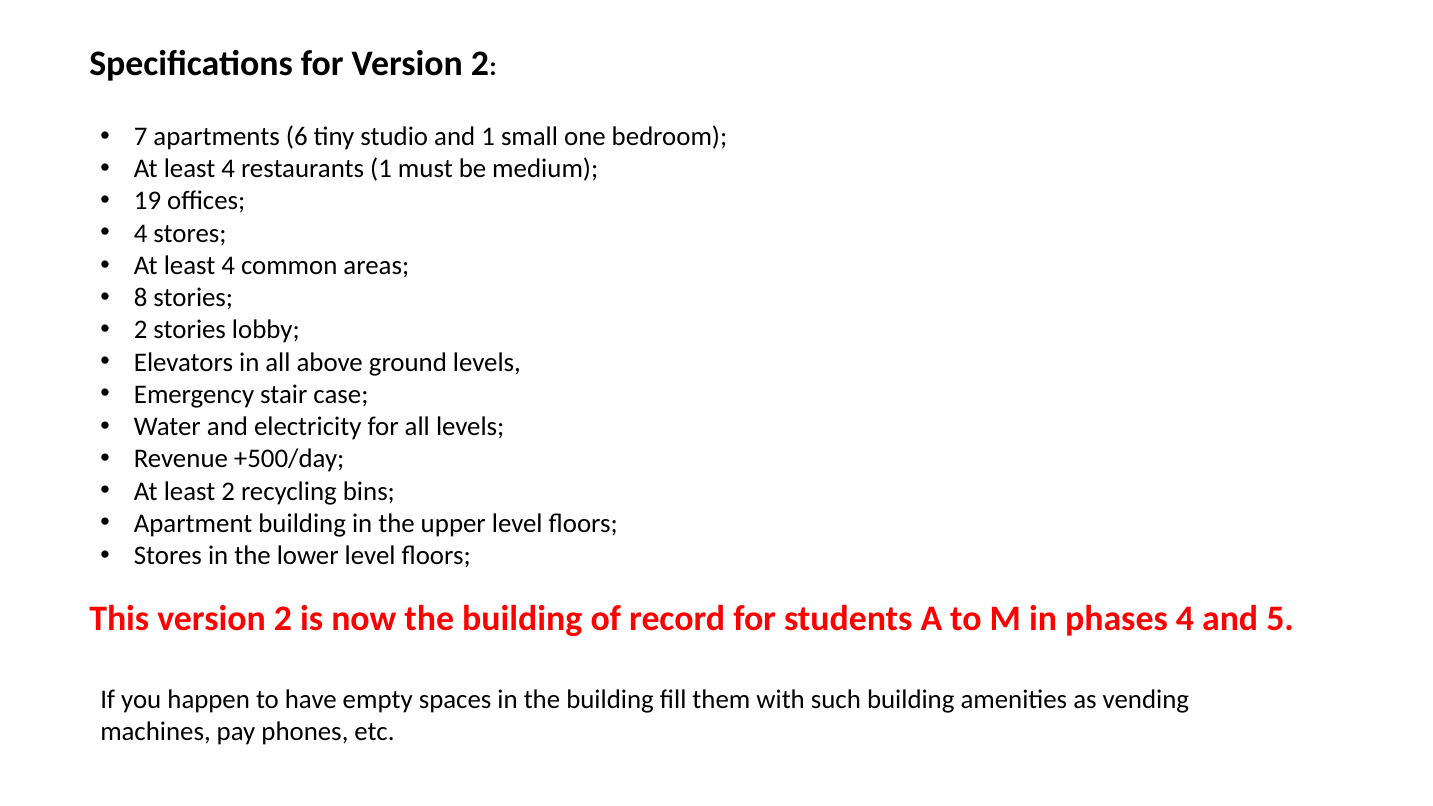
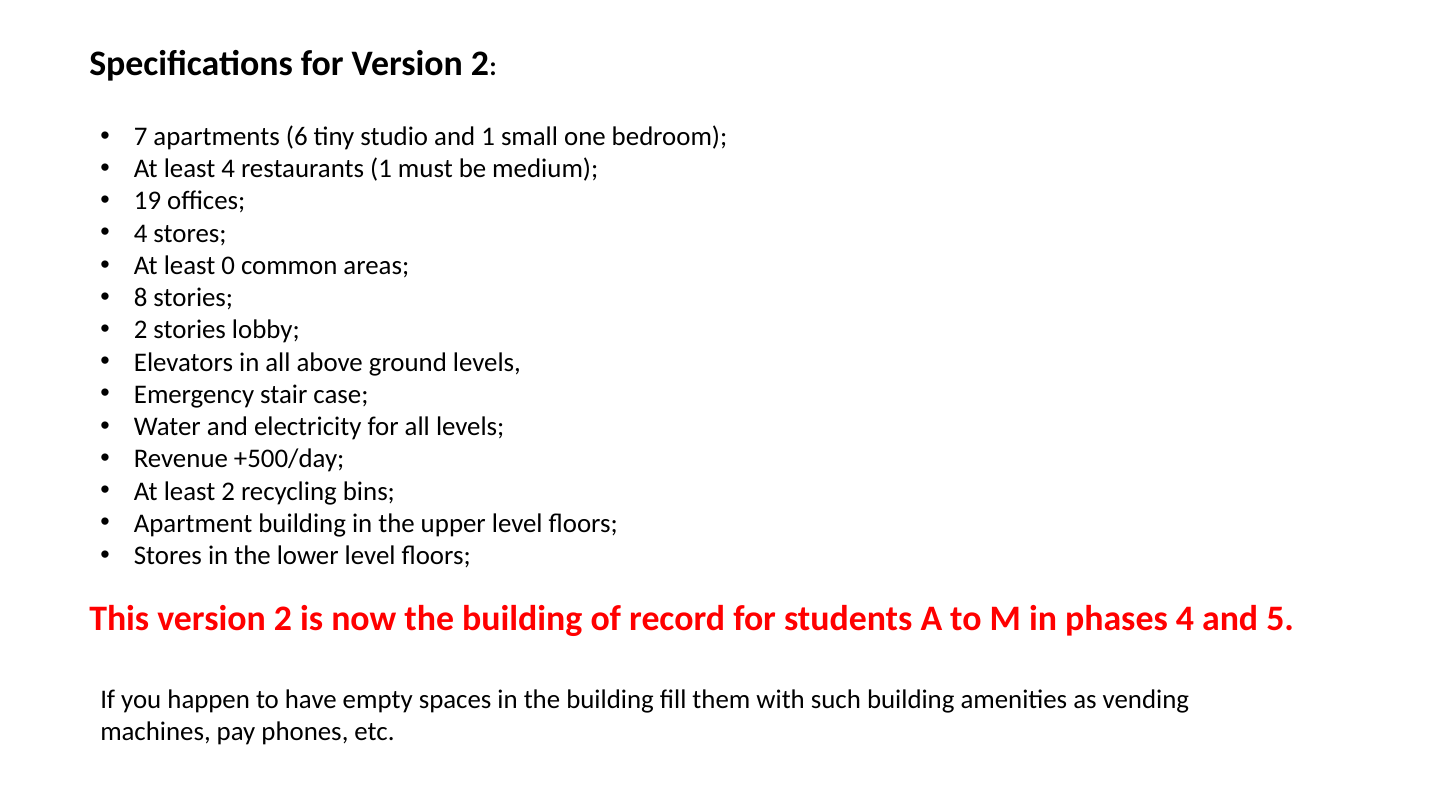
4: 4 -> 0 (228, 266)
